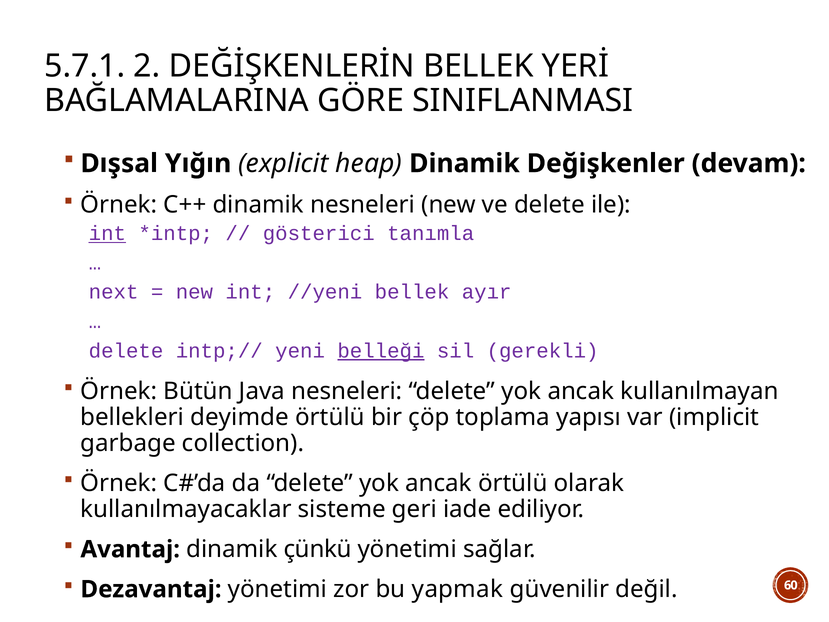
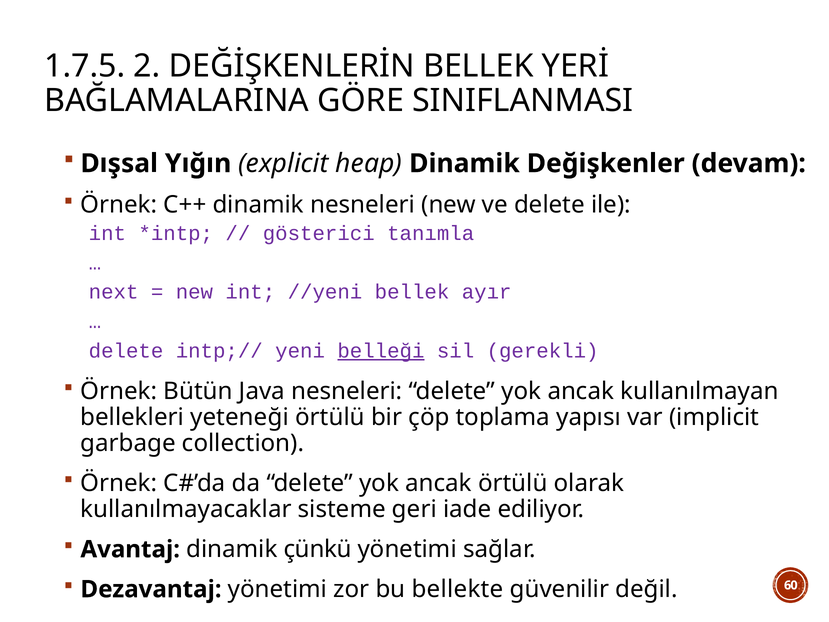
5.7.1: 5.7.1 -> 1.7.5 (85, 66)
int underline: present -> none (107, 233)
deyimde: deyimde -> yeteneği (240, 417)
yapmak: yapmak -> bellekte (458, 589)
